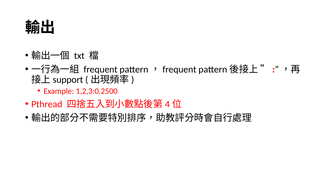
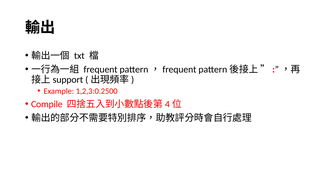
Pthread: Pthread -> Compile (47, 104)
